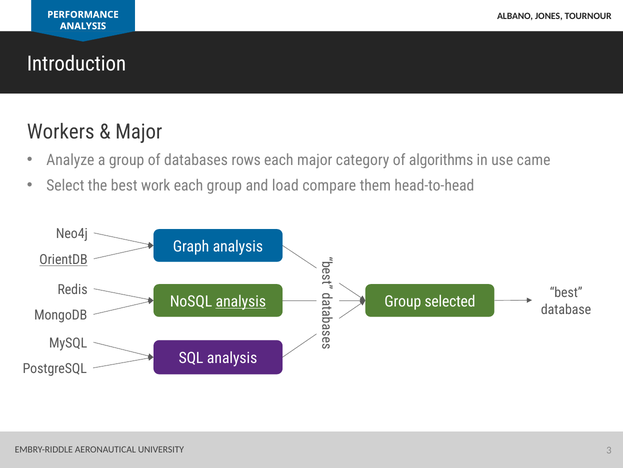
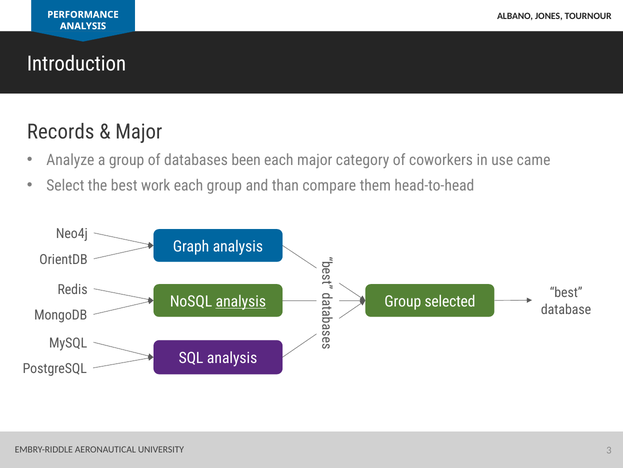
Workers: Workers -> Records (61, 132)
rows: rows -> been (246, 160)
algorithms: algorithms -> coworkers (441, 160)
load: load -> than (285, 185)
OrientDB underline: present -> none (64, 259)
